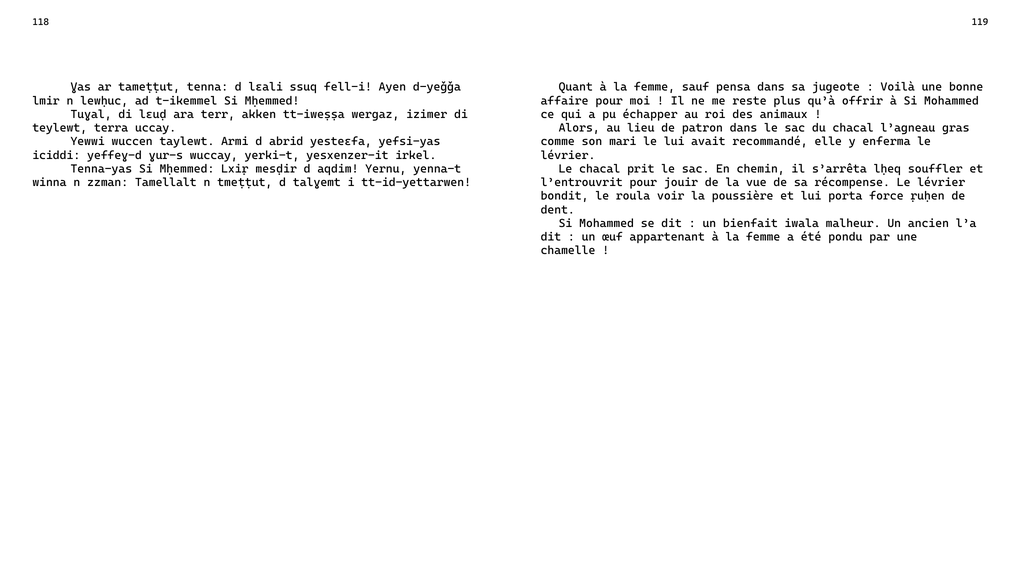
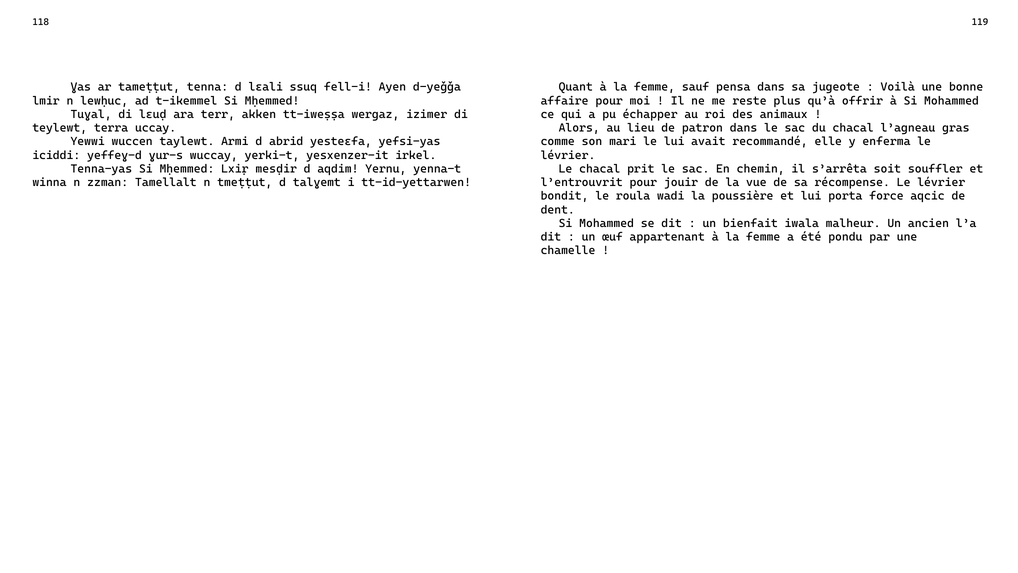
lḥeq: lḥeq -> soit (887, 169)
voir: voir -> wadi (671, 196)
ṛuḥen: ṛuḥen -> aqcic (927, 196)
